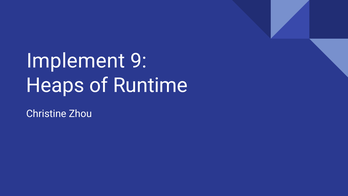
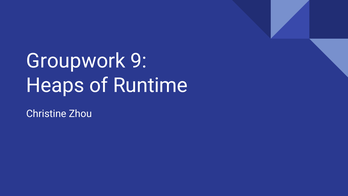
Implement: Implement -> Groupwork (76, 61)
